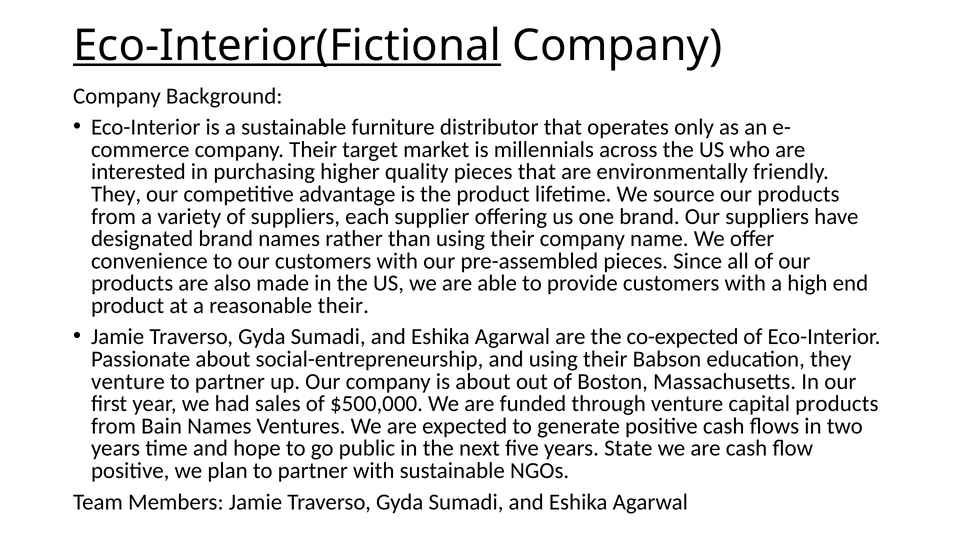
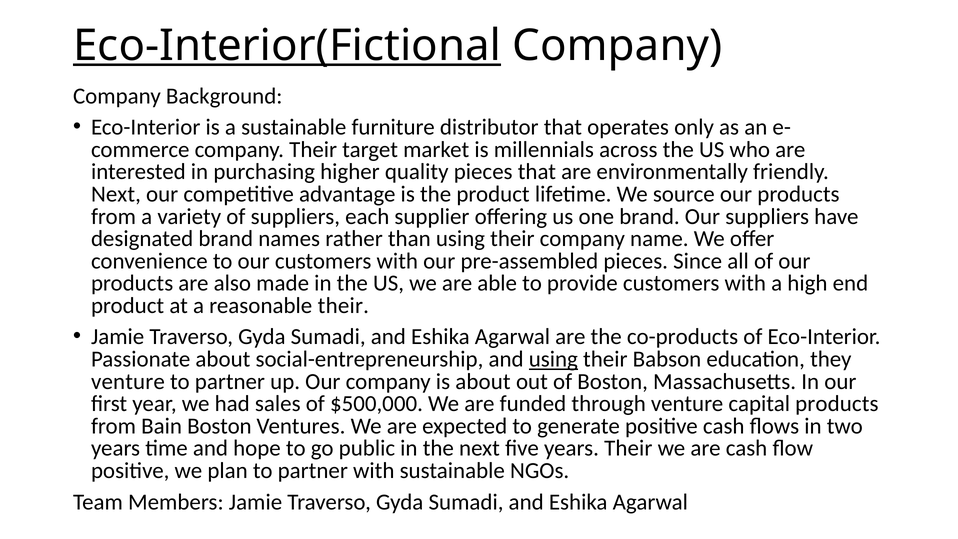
They: They -> Next (116, 194)
co-expected: co-expected -> co-products (683, 337)
using underline: none -> present (553, 359)
Bain Names: Names -> Boston (219, 426)
years State: State -> Their (628, 448)
